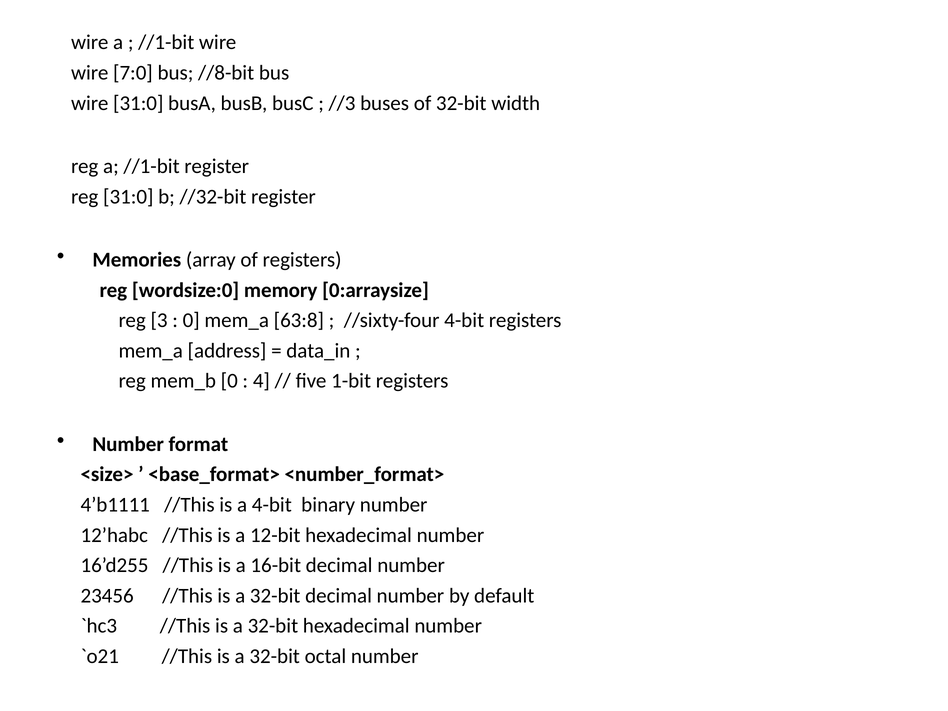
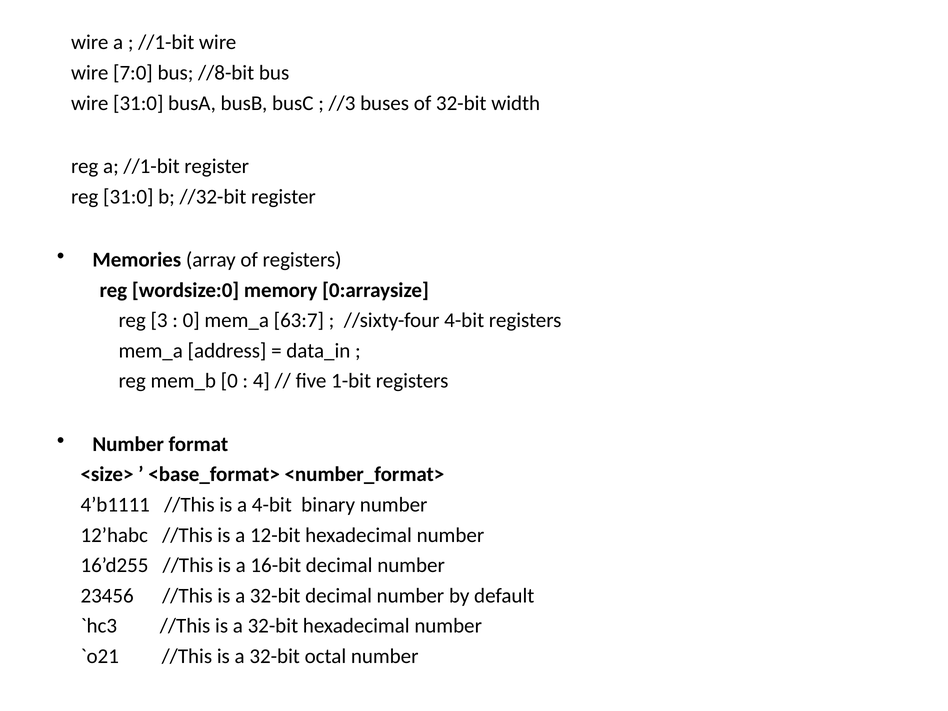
63:8: 63:8 -> 63:7 (299, 320)
